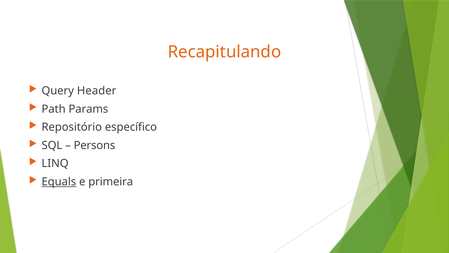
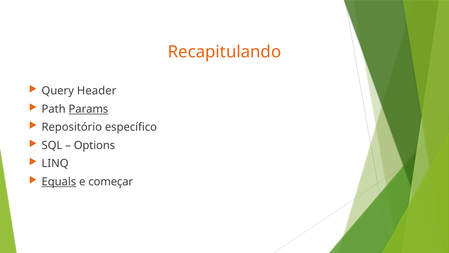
Params underline: none -> present (88, 109)
Persons: Persons -> Options (94, 145)
primeira: primeira -> começar (111, 181)
